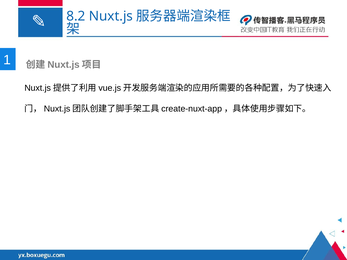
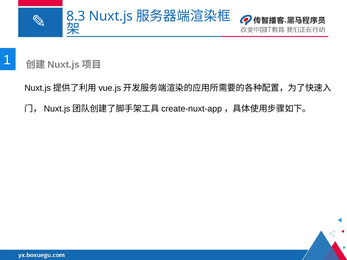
8.2: 8.2 -> 8.3 (76, 16)
